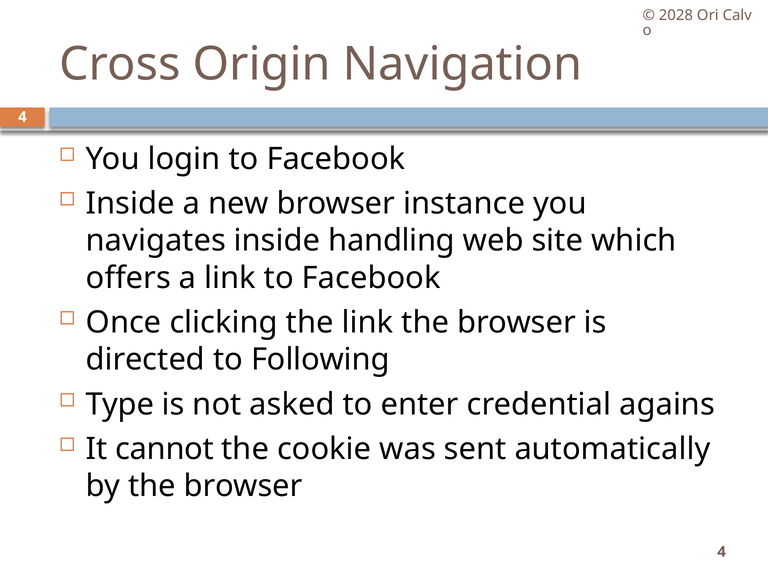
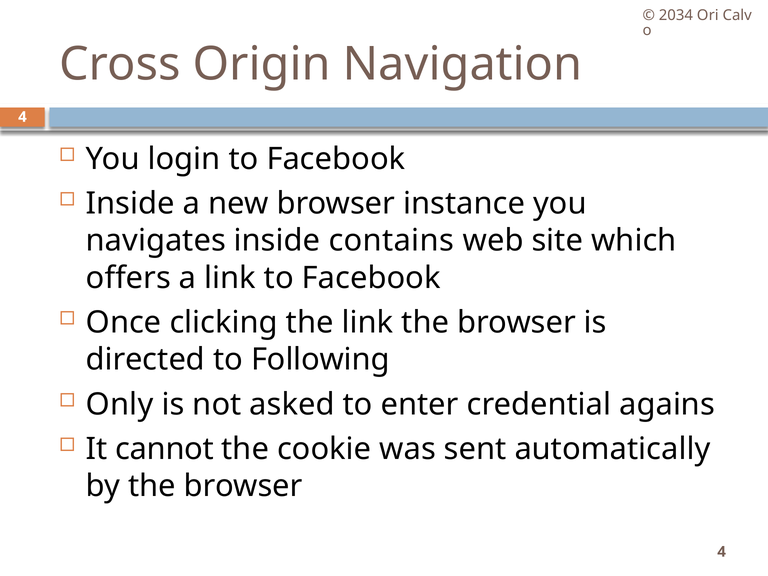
2028: 2028 -> 2034 (676, 15)
handling: handling -> contains (391, 241)
Type: Type -> Only (120, 404)
